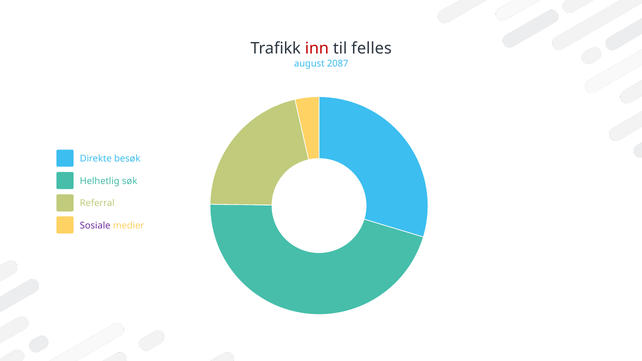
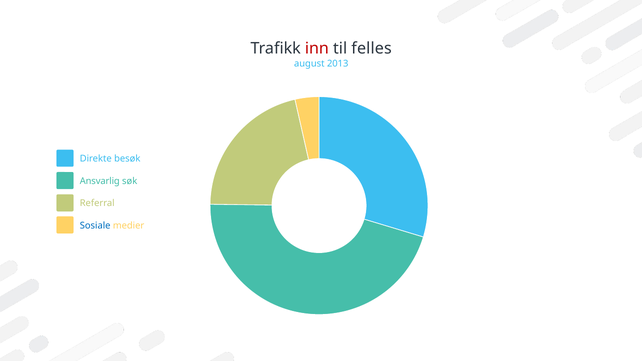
2087: 2087 -> 2013 (338, 64)
Helhetlig: Helhetlig -> Ansvarlig (100, 181)
Sosiale colour: purple -> blue (95, 226)
